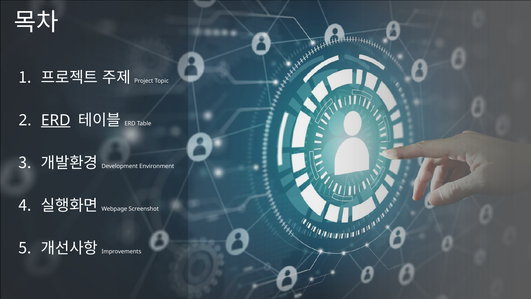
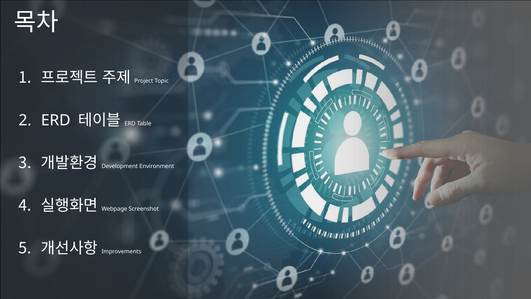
ERD underline: present -> none (56, 120)
